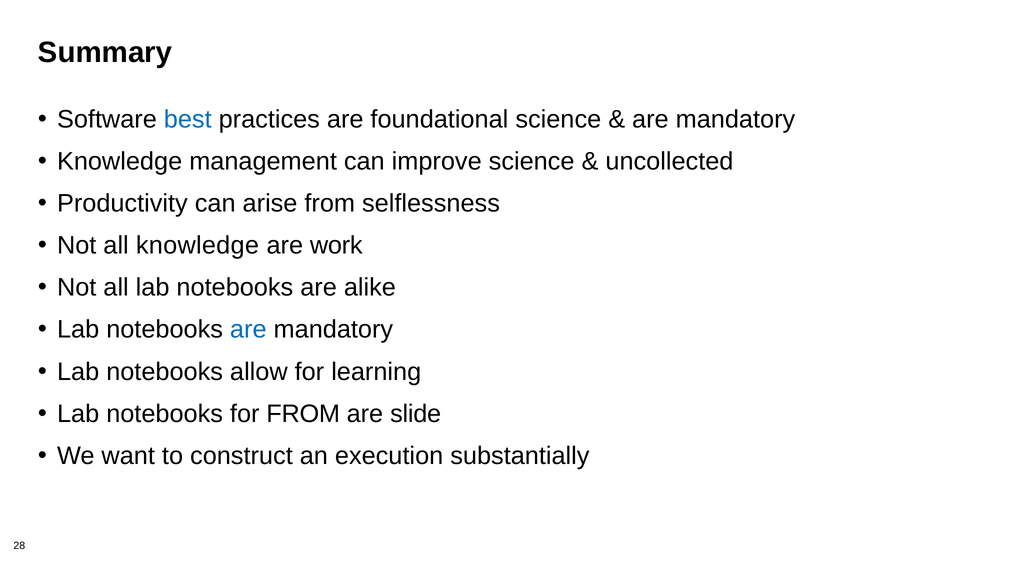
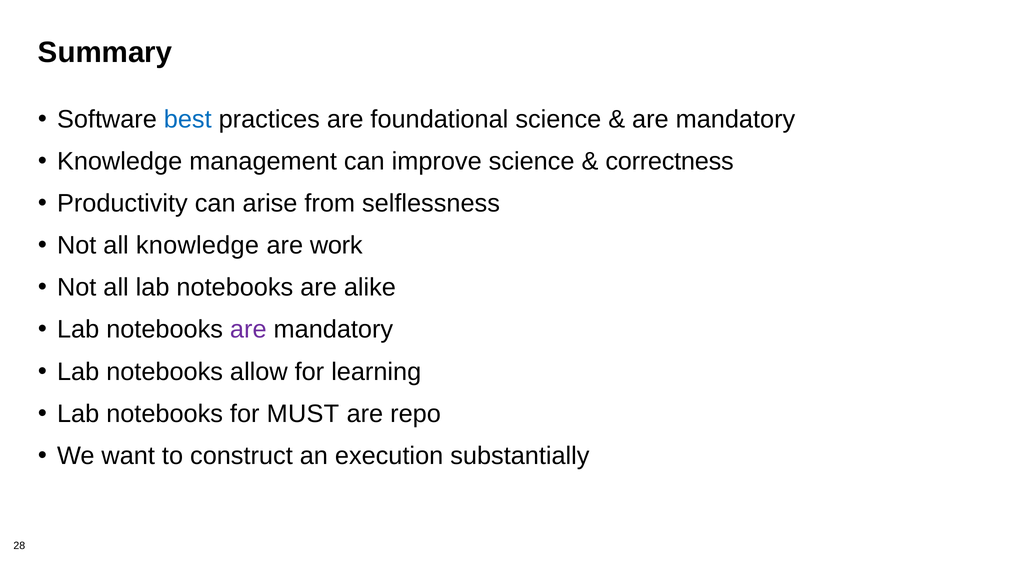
uncollected: uncollected -> correctness (670, 162)
are colour: blue -> purple (248, 330)
for FROM: FROM -> MUST (303, 414)
slide: slide -> repo (416, 414)
